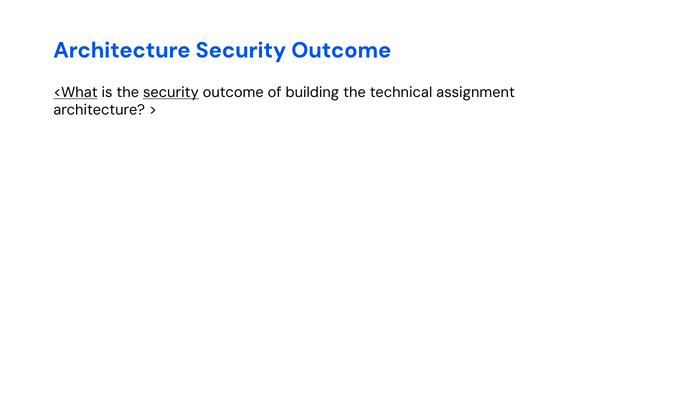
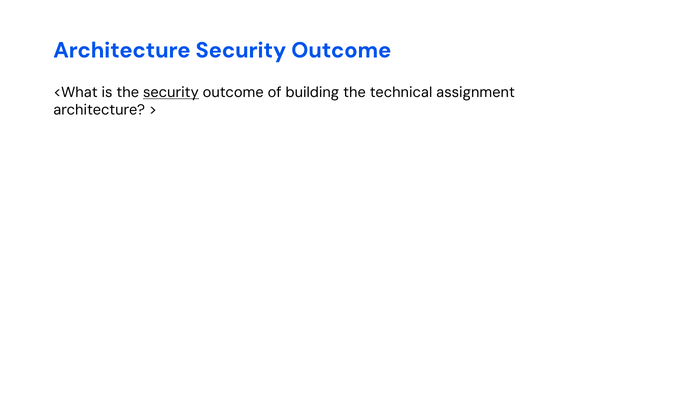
<What underline: present -> none (75, 93)
